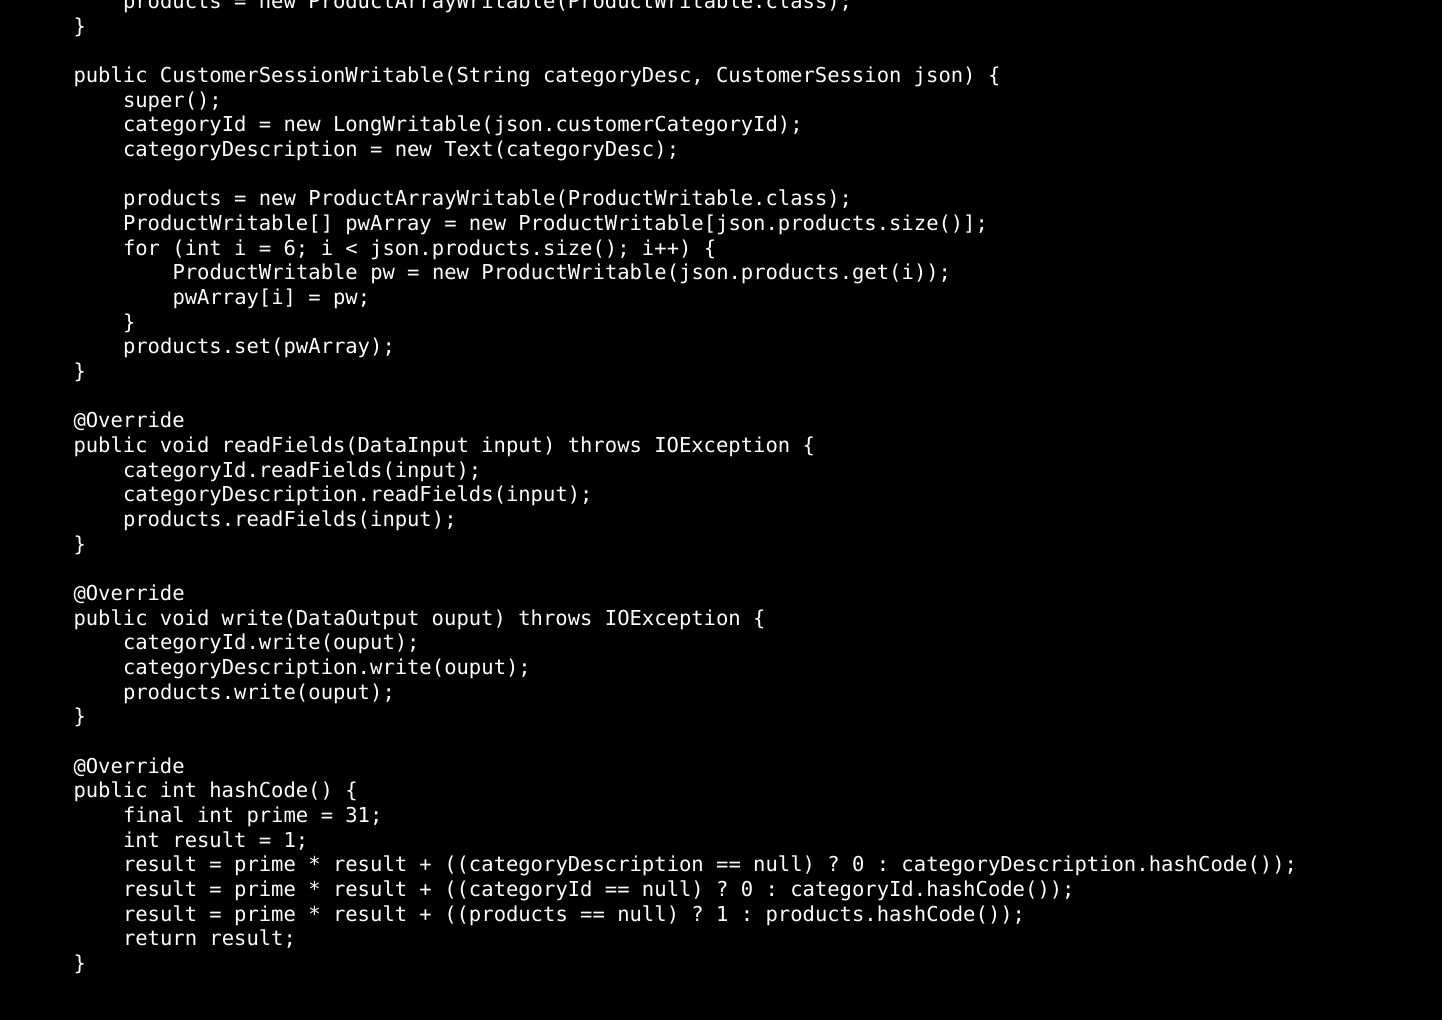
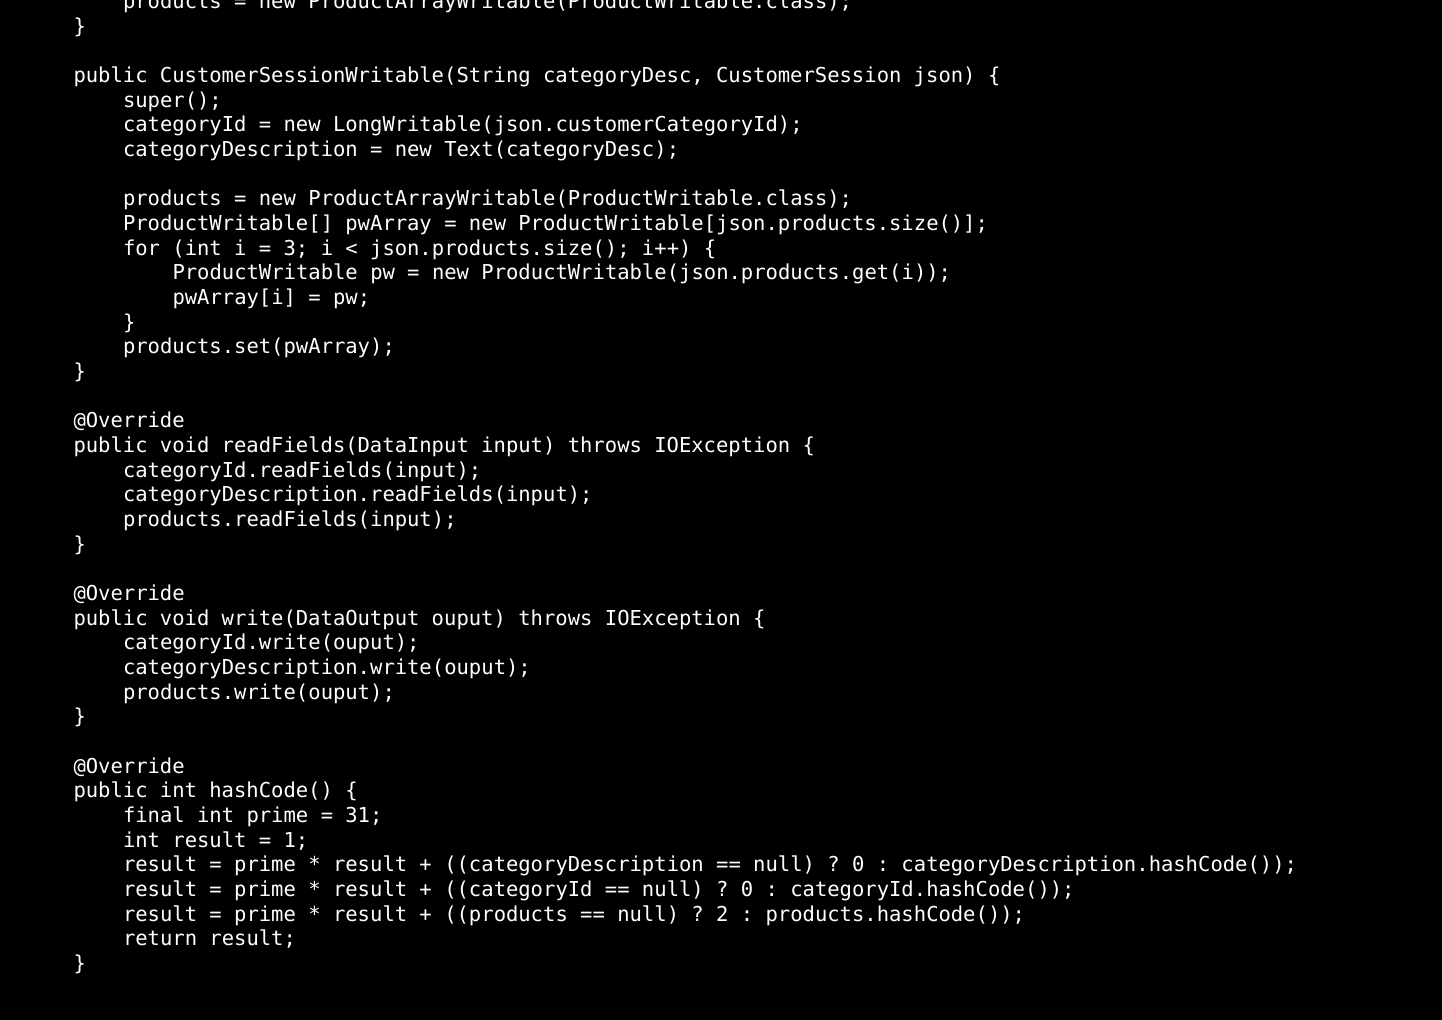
6: 6 -> 3 (296, 248)
1: 1 -> 2 (722, 914)
